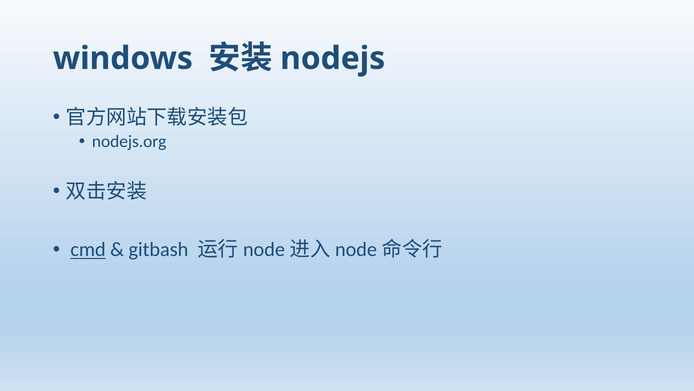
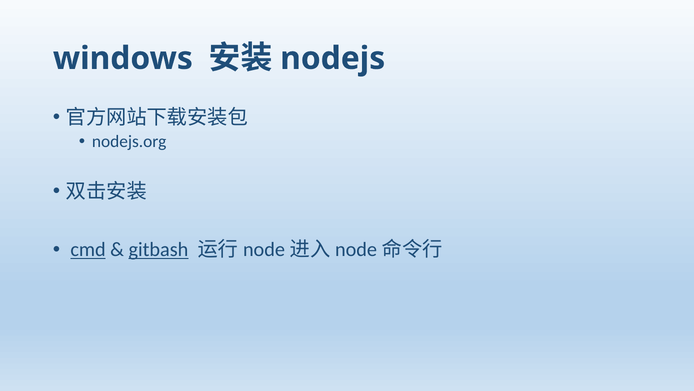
gitbash underline: none -> present (158, 249)
